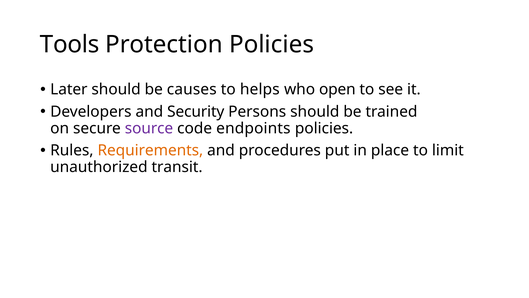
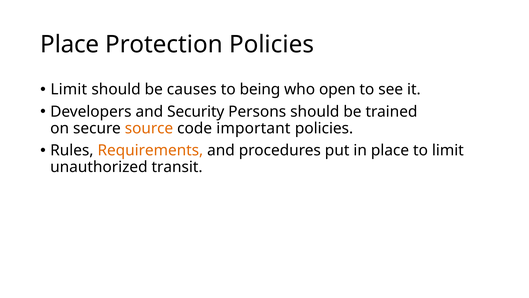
Tools: Tools -> Place (70, 44)
Later: Later -> Limit (69, 89)
helps: helps -> being (260, 89)
source colour: purple -> orange (149, 128)
endpoints: endpoints -> important (253, 128)
